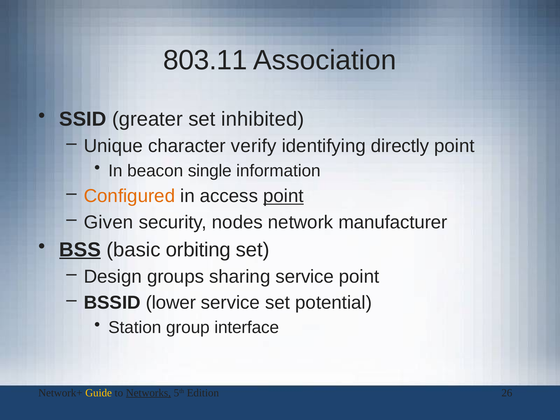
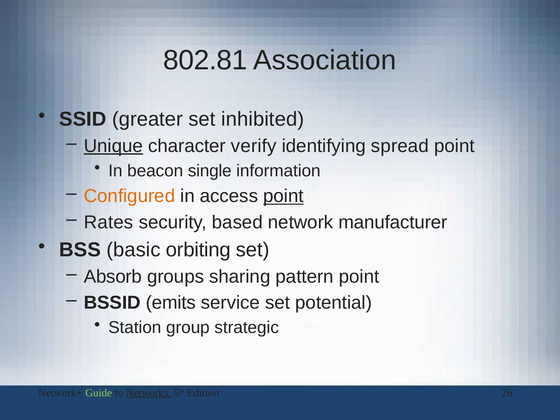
803.11: 803.11 -> 802.81 (205, 60)
Unique underline: none -> present (113, 146)
directly: directly -> spread (400, 146)
Given: Given -> Rates (109, 222)
nodes: nodes -> based (237, 222)
BSS underline: present -> none (80, 250)
Design: Design -> Absorb (113, 277)
sharing service: service -> pattern (305, 277)
lower: lower -> emits (171, 303)
interface: interface -> strategic (247, 328)
Guide colour: yellow -> light green (99, 393)
